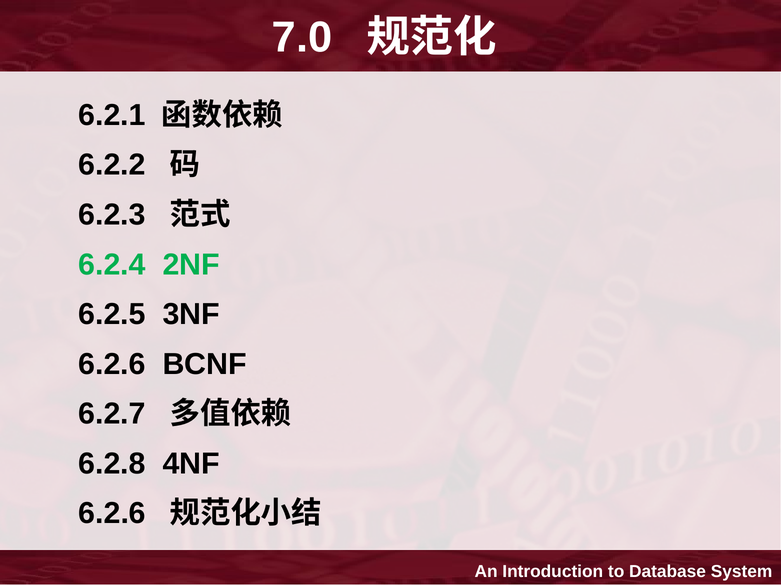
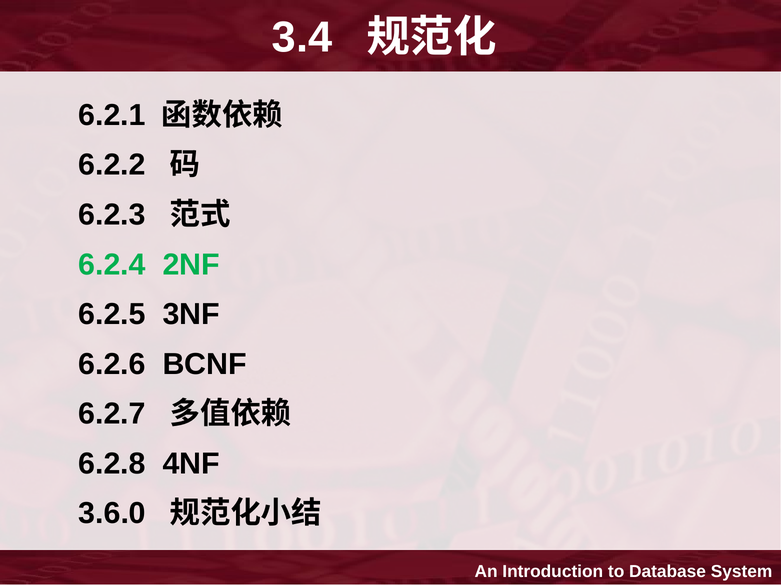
7.0: 7.0 -> 3.4 (302, 37)
6.2.6: 6.2.6 -> 3.6.0 (112, 514)
